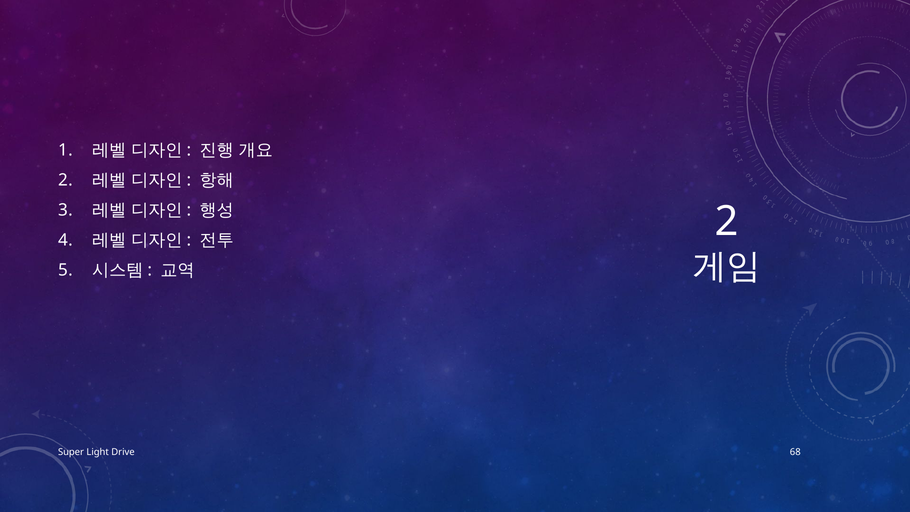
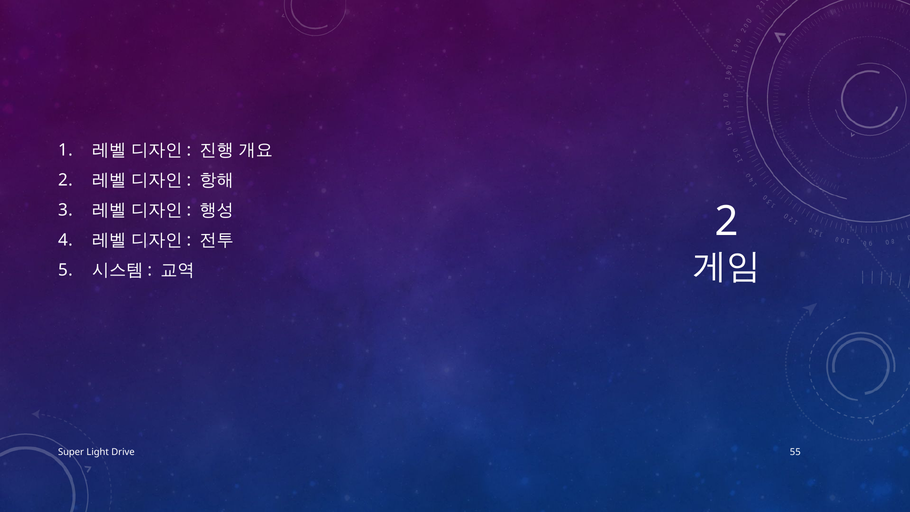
68: 68 -> 55 (795, 452)
